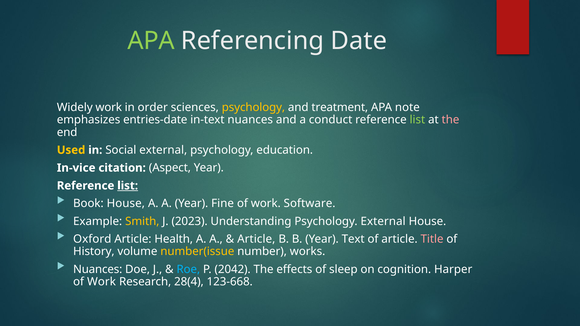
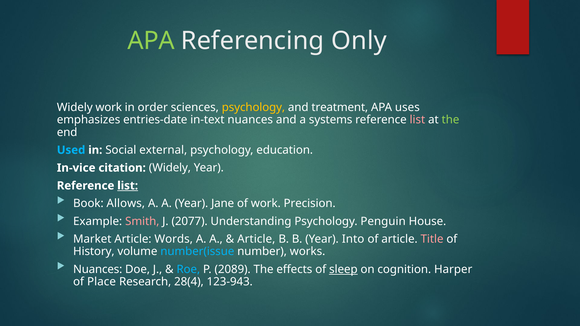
Date: Date -> Only (359, 41)
note: note -> uses (407, 108)
conduct: conduct -> systems (331, 120)
list colour: light green -> pink (417, 120)
the colour: pink -> light green (450, 120)
Used colour: yellow -> light blue (71, 150)
citation Aspect: Aspect -> Widely (170, 168)
Book House: House -> Allows (126, 204)
Fine: Fine -> Jane (223, 204)
Software: Software -> Precision (310, 204)
Smith colour: yellow -> pink (142, 221)
2023: 2023 -> 2077 (190, 221)
Psychology External: External -> Penguin (383, 221)
Oxford: Oxford -> Market (92, 239)
Health: Health -> Words (174, 239)
Text: Text -> Into (353, 239)
number(issue colour: yellow -> light blue (197, 252)
2042: 2042 -> 2089 (233, 270)
sleep underline: none -> present (343, 270)
Work: Work -> Place (102, 282)
123-668: 123-668 -> 123-943 (230, 282)
